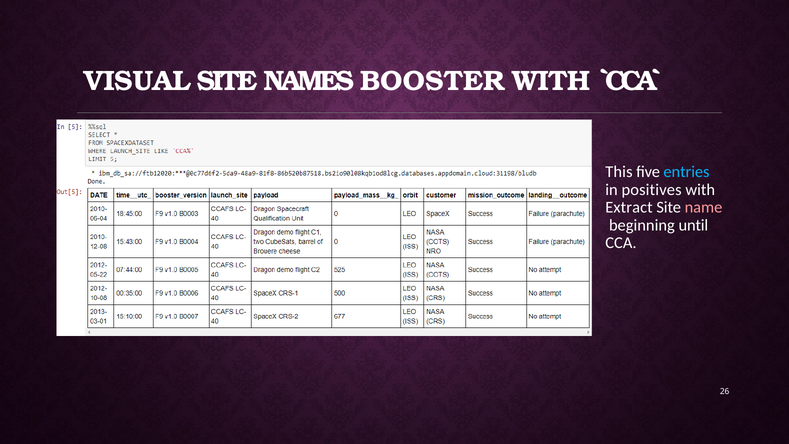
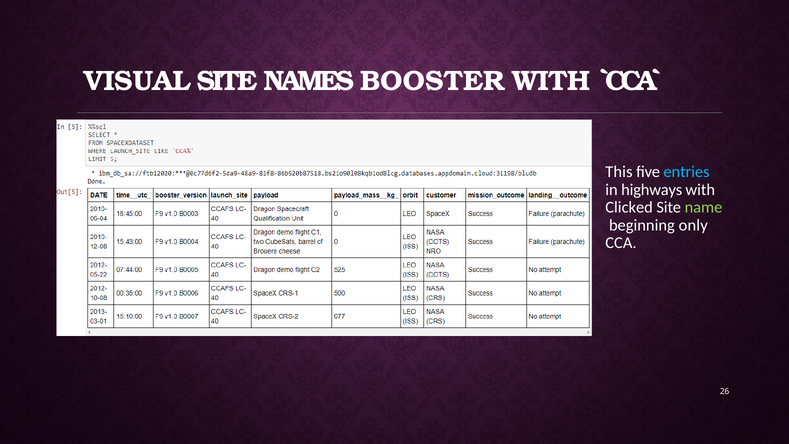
positives: positives -> highways (652, 190)
Extract: Extract -> Clicked (629, 207)
name colour: pink -> light green (704, 207)
until: until -> only (693, 225)
